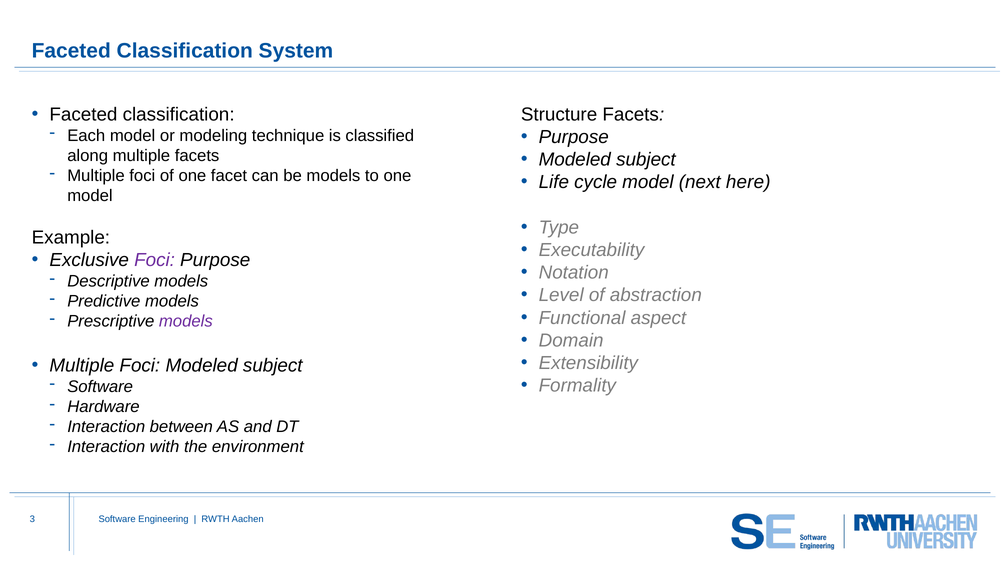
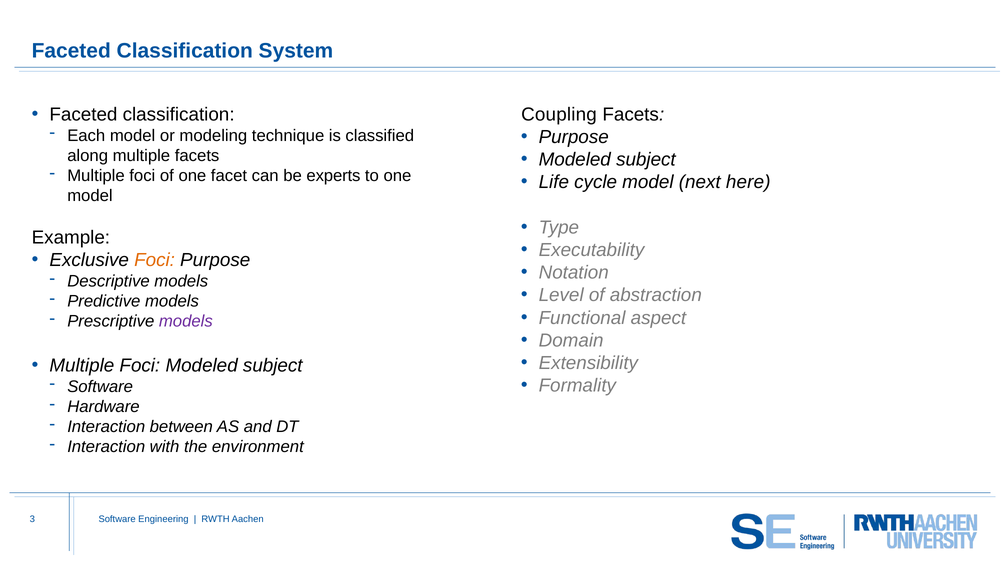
Structure: Structure -> Coupling (559, 114)
be models: models -> experts (333, 176)
Foci colour: purple -> orange (155, 260)
